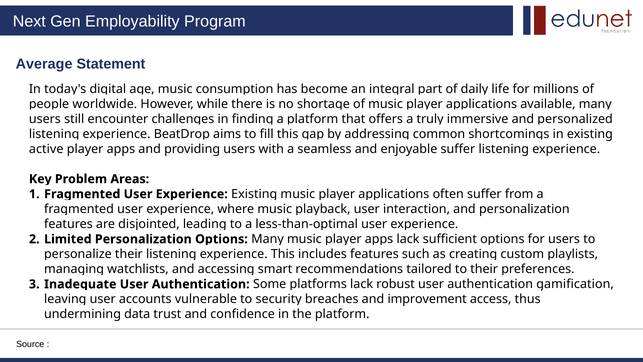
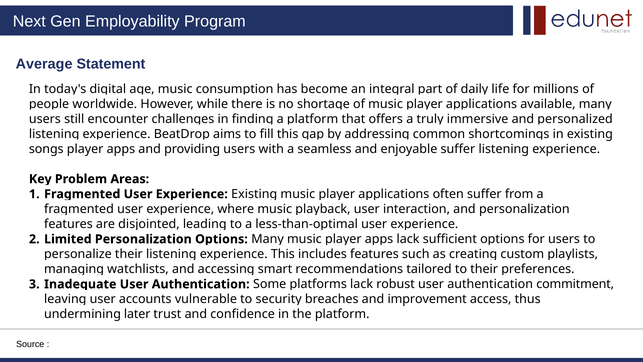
active: active -> songs (46, 149)
gamification: gamification -> commitment (575, 284)
data: data -> later (137, 314)
